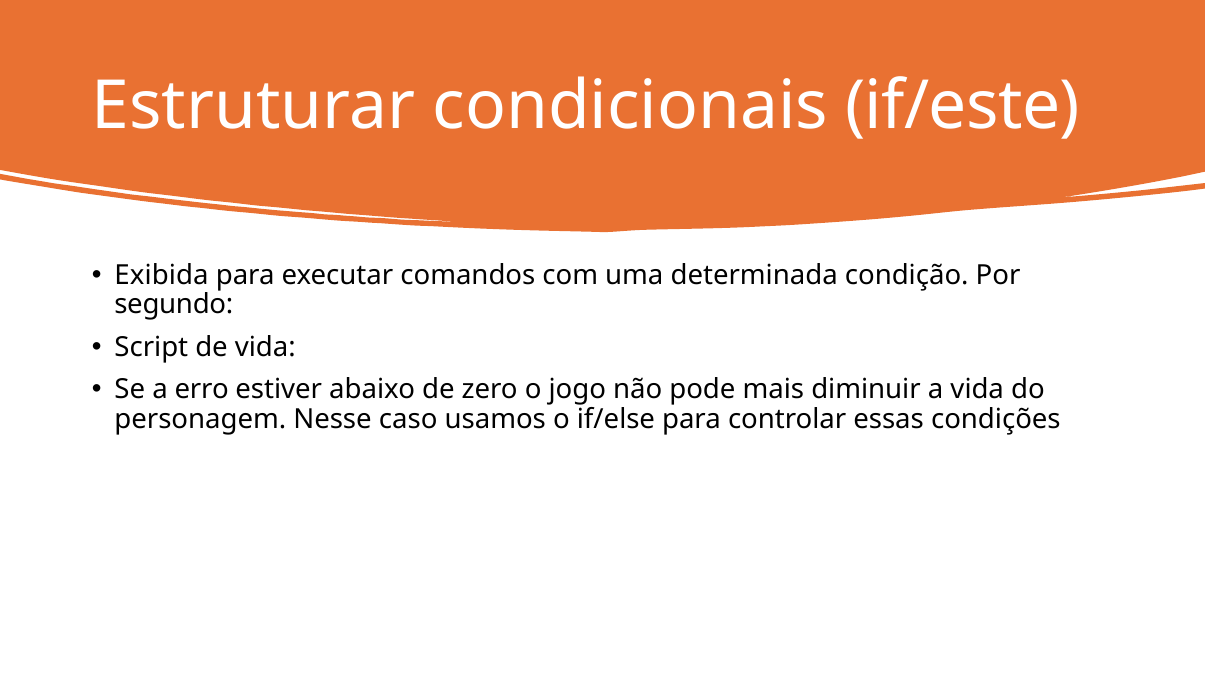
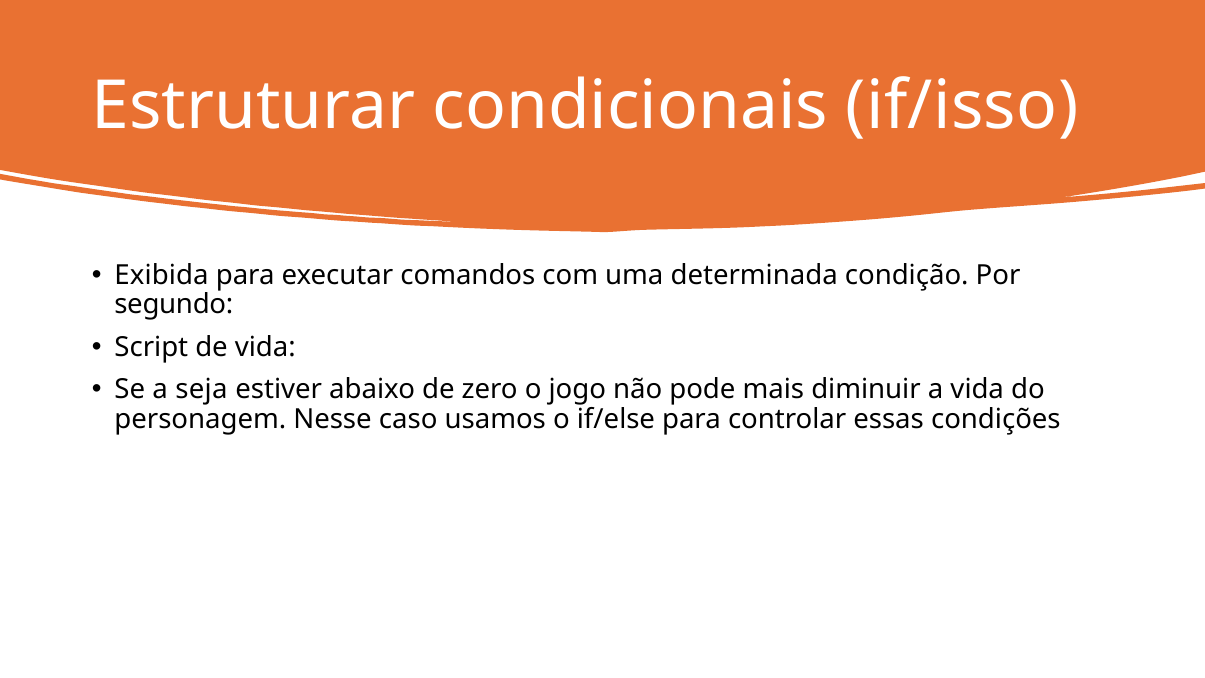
if/este: if/este -> if/isso (962, 106)
erro: erro -> seja (201, 389)
